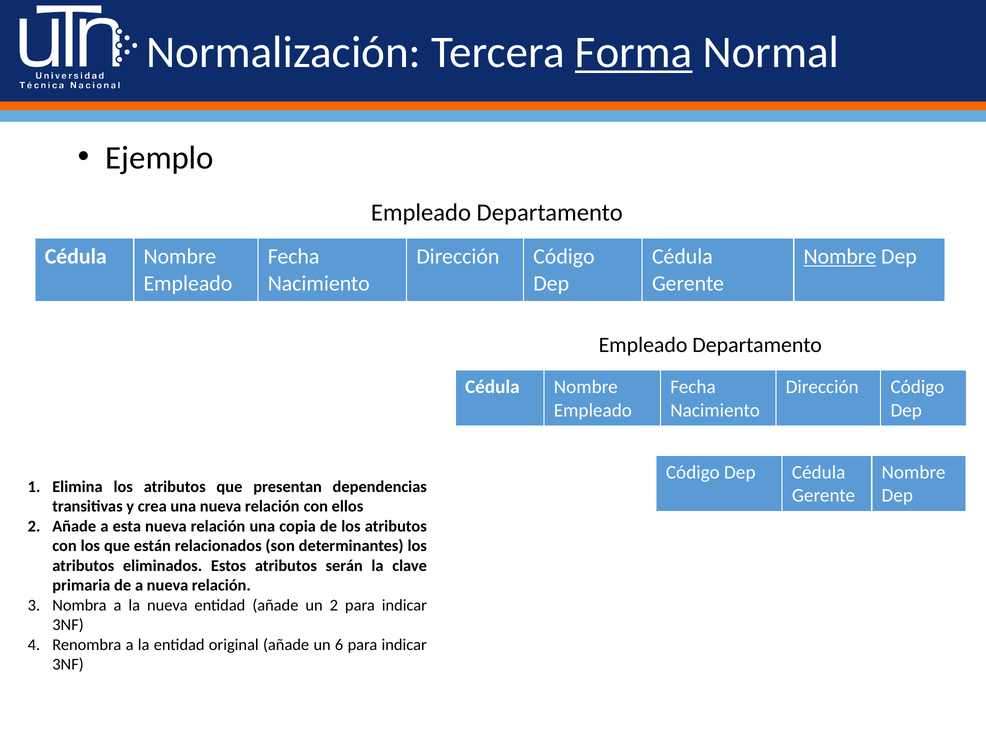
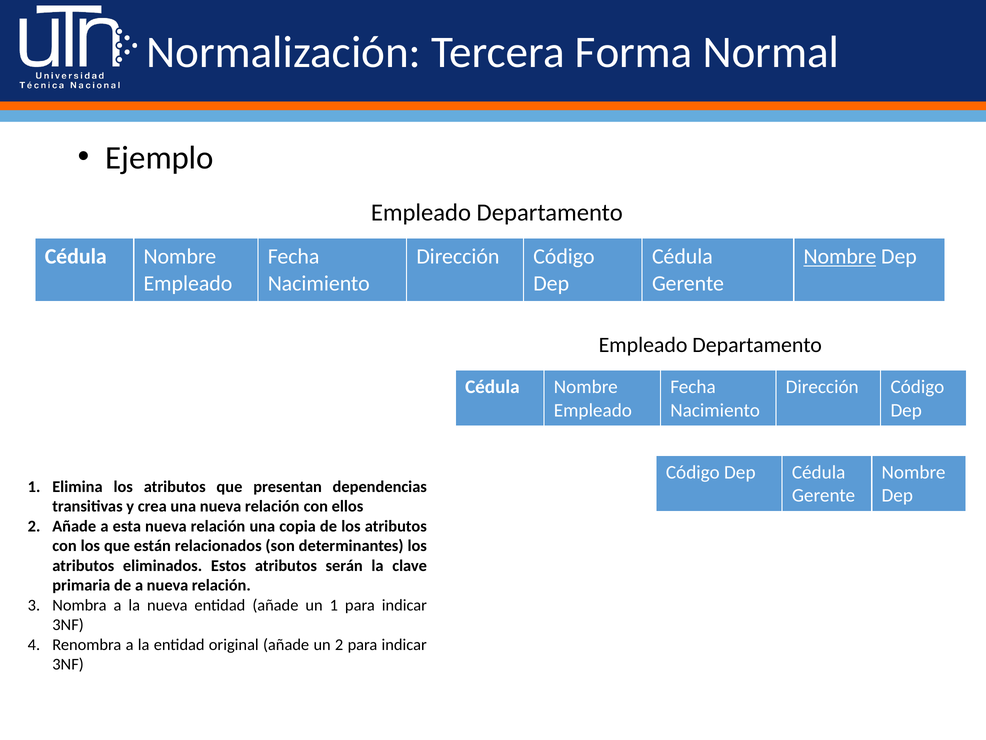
Forma underline: present -> none (634, 52)
un 2: 2 -> 1 (334, 605)
un 6: 6 -> 2 (339, 644)
